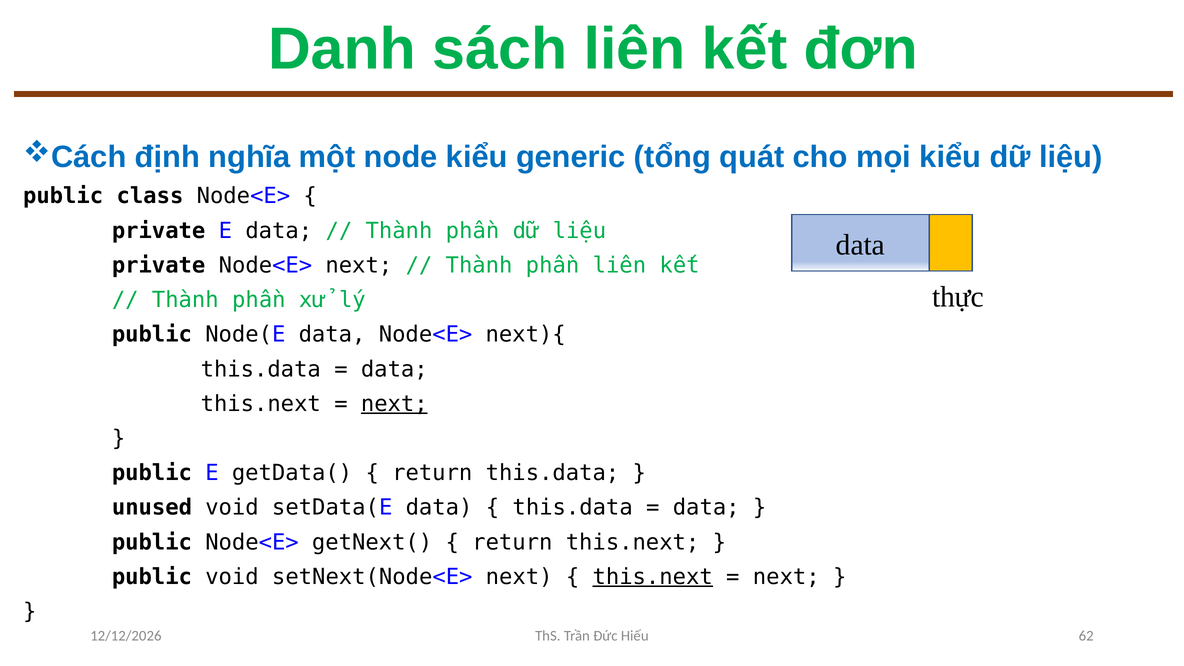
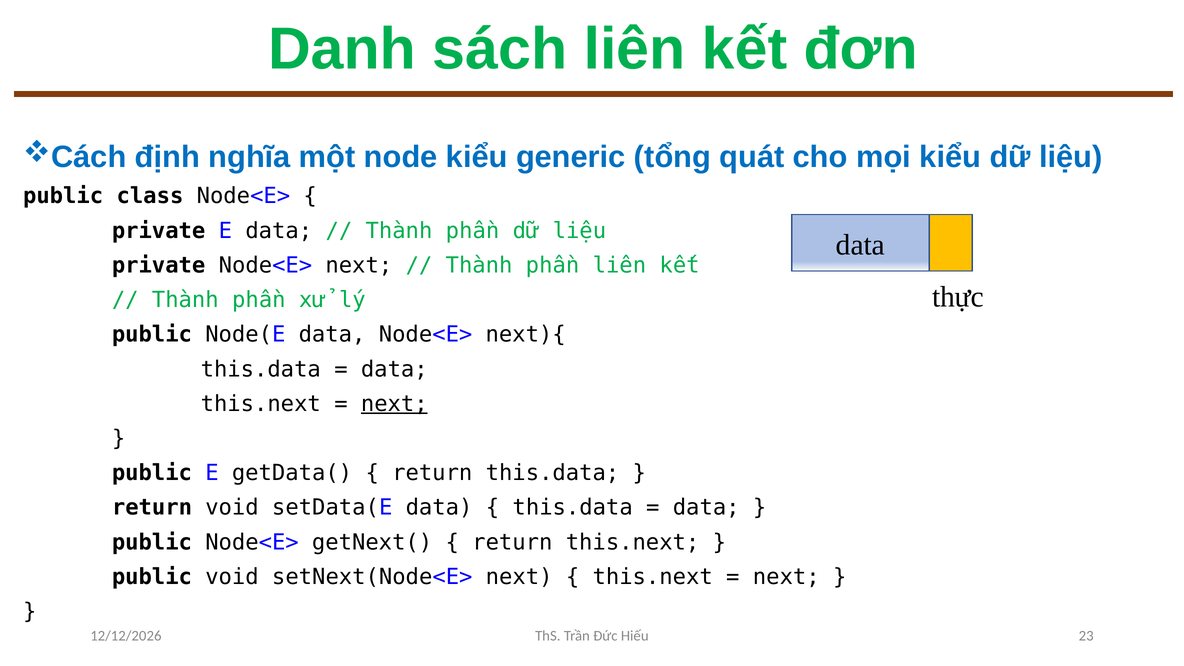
unused: unused -> return (152, 508)
this.next underline: present -> none (653, 577)
62: 62 -> 23 (1086, 636)
